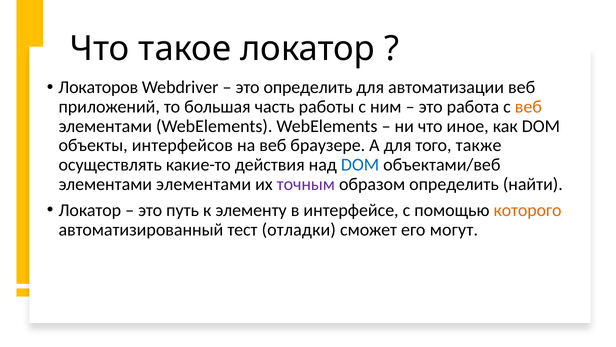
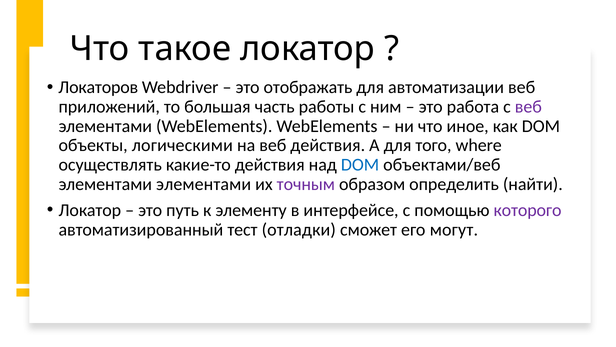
это определить: определить -> отображать (308, 87)
веб colour: orange -> purple (528, 107)
интерфейсов: интерфейсов -> логическими (182, 145)
веб браузере: браузере -> действия (328, 145)
также: также -> where (479, 145)
которого colour: orange -> purple (528, 210)
